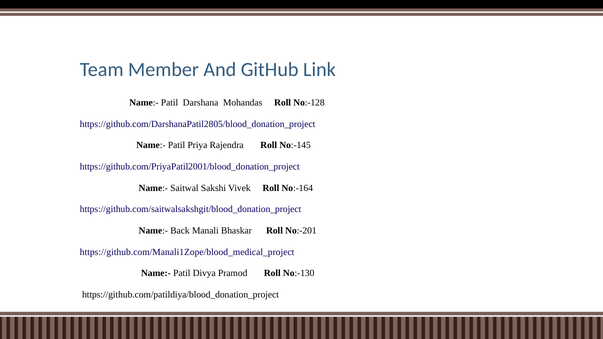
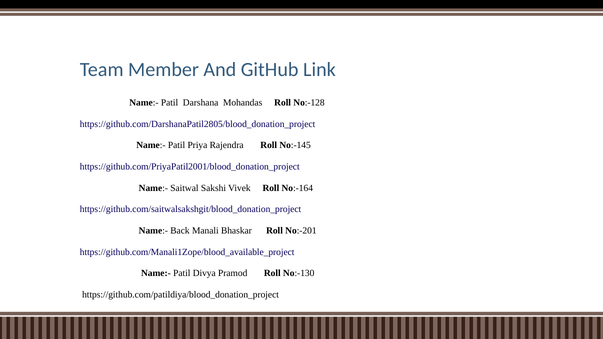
https://github.com/Manali1Zope/blood_medical_project: https://github.com/Manali1Zope/blood_medical_project -> https://github.com/Manali1Zope/blood_available_project (187, 252)
